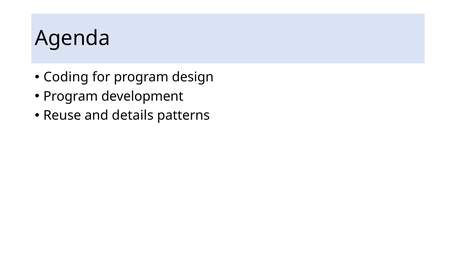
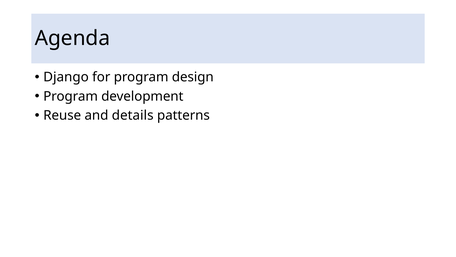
Coding: Coding -> Django (66, 77)
